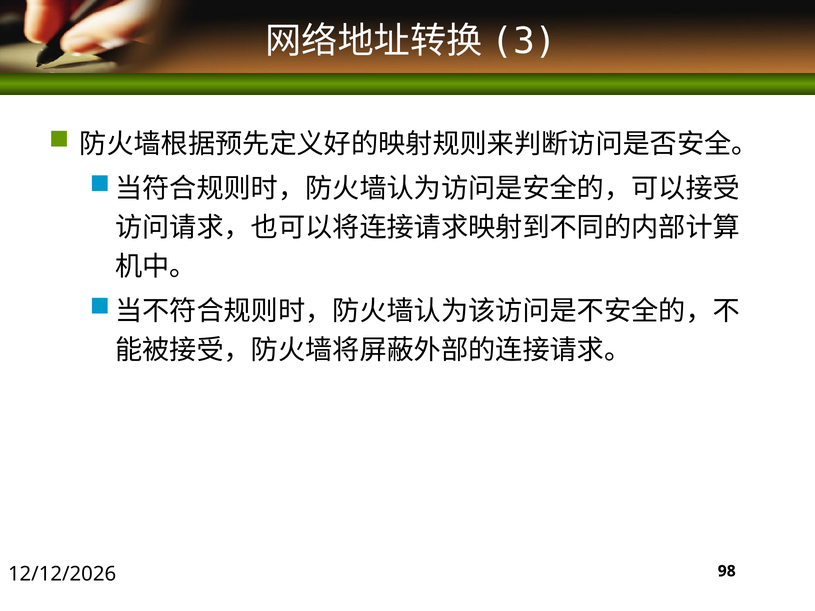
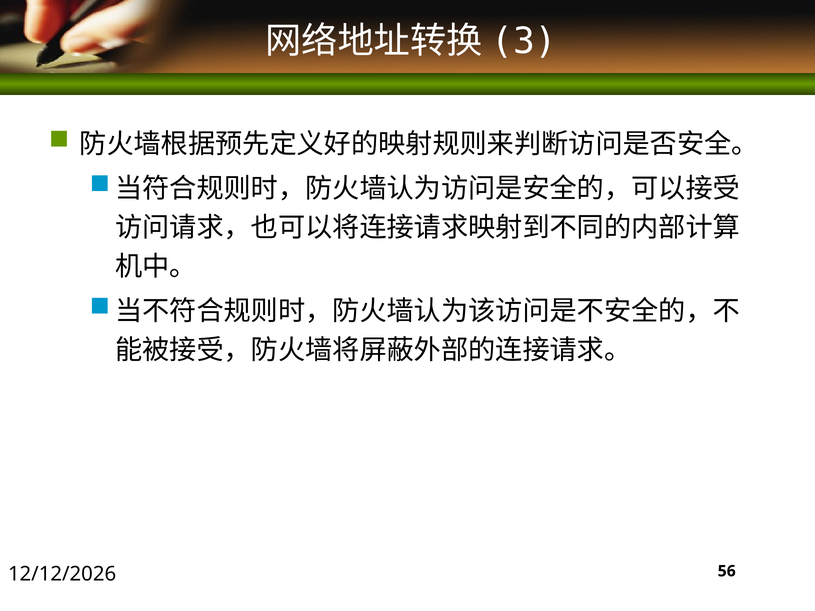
98: 98 -> 56 (727, 571)
